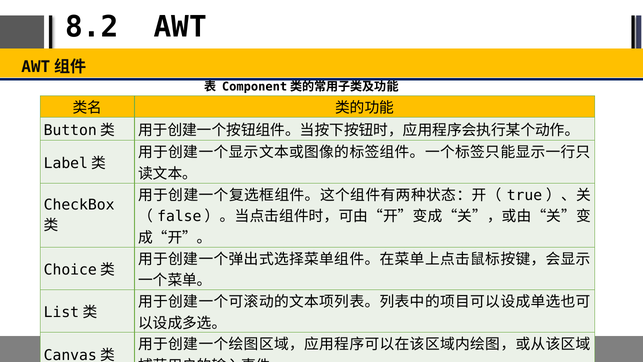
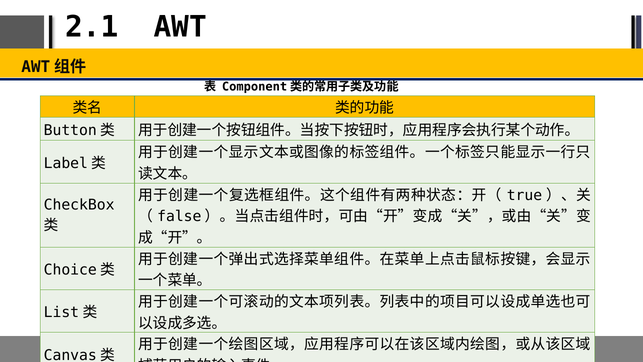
8.2: 8.2 -> 2.1 (92, 27)
